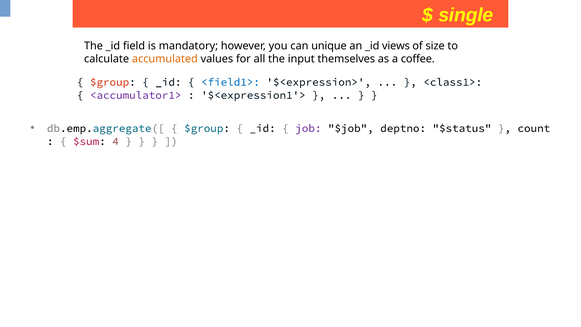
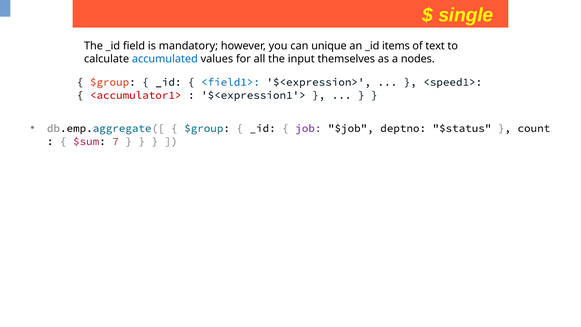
views: views -> items (396, 46)
size: size -> text (435, 46)
accumulated colour: orange -> blue (165, 59)
coffee: coffee -> nodes (418, 59)
<class1>: <class1> -> <speed1> (453, 82)
<accumulator1> colour: purple -> red (136, 95)
4: 4 -> 7 (116, 141)
